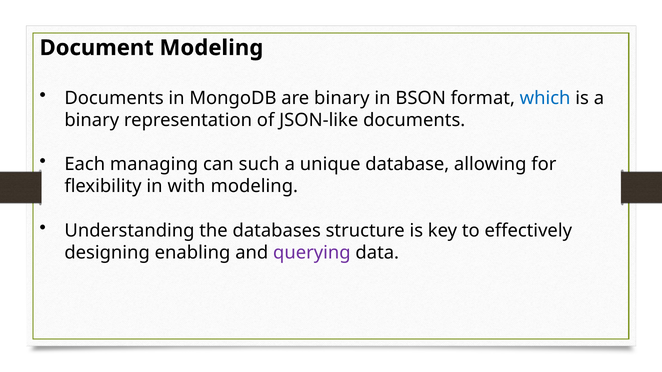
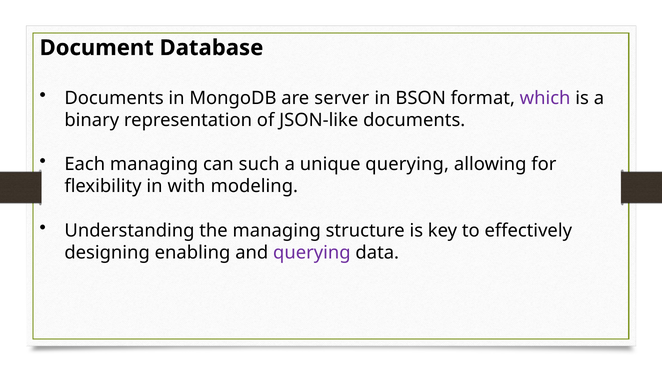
Document Modeling: Modeling -> Database (211, 48)
are binary: binary -> server (342, 98)
which colour: blue -> purple (545, 98)
unique database: database -> querying (407, 165)
the databases: databases -> managing (277, 231)
